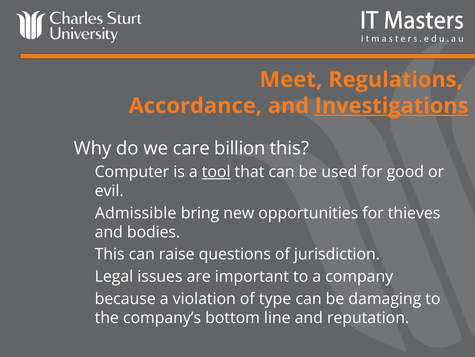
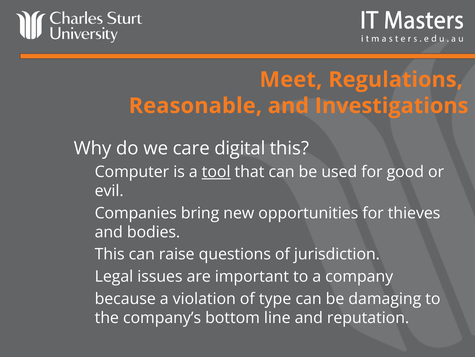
Accordance: Accordance -> Reasonable (195, 106)
Investigations underline: present -> none (392, 106)
billion: billion -> digital (240, 148)
Admissible: Admissible -> Companies (136, 213)
